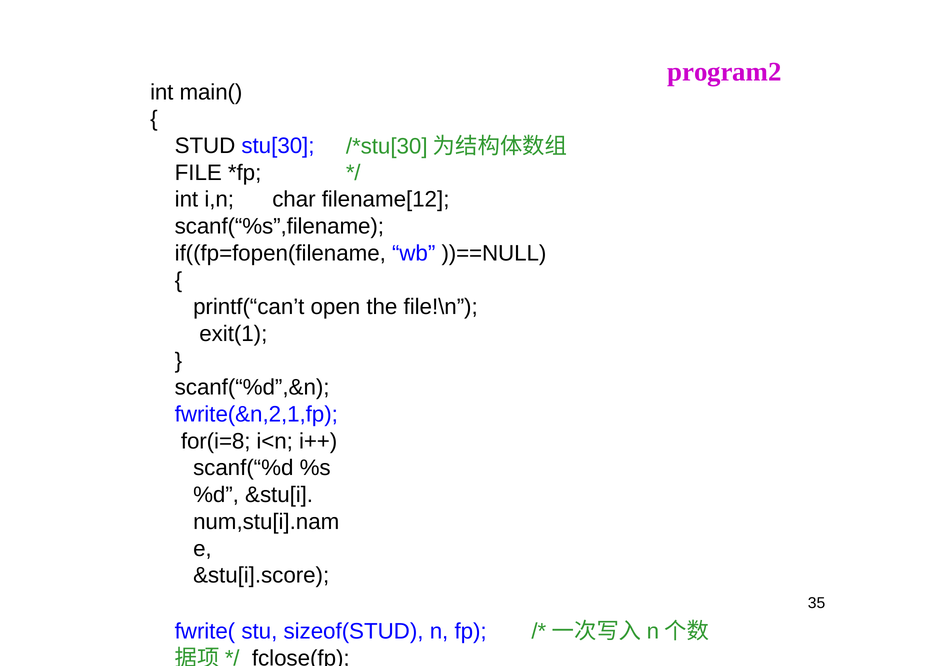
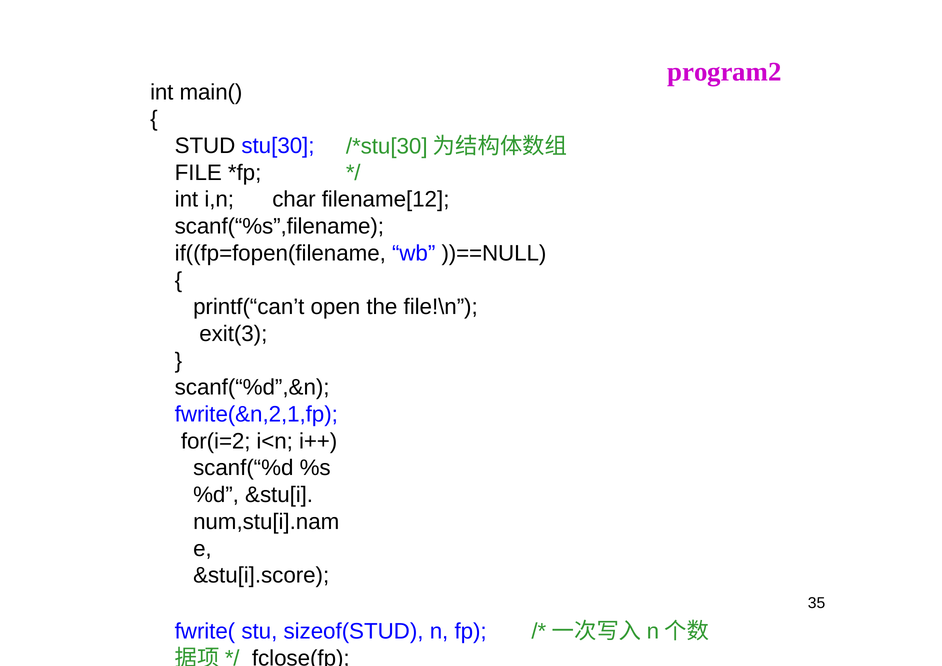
exit(1: exit(1 -> exit(3 (233, 334)
for(i=8: for(i=8 -> for(i=2 (216, 441)
